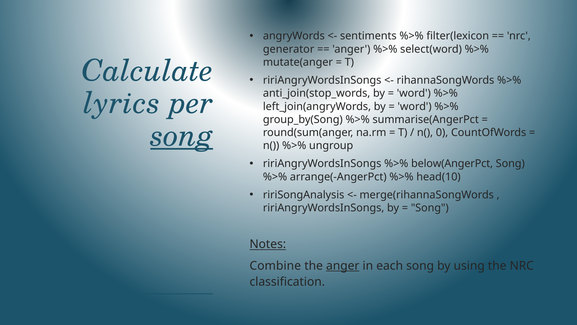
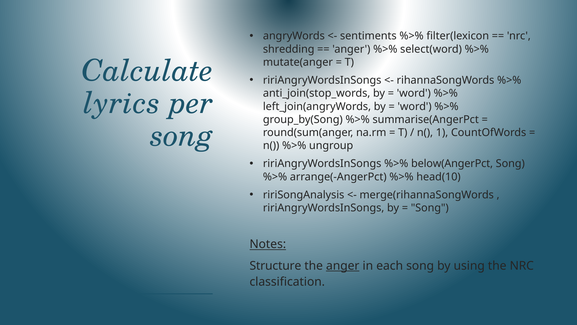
generator: generator -> shredding (289, 49)
song underline: present -> none (182, 136)
0: 0 -> 1 (442, 132)
Combine: Combine -> Structure (275, 265)
